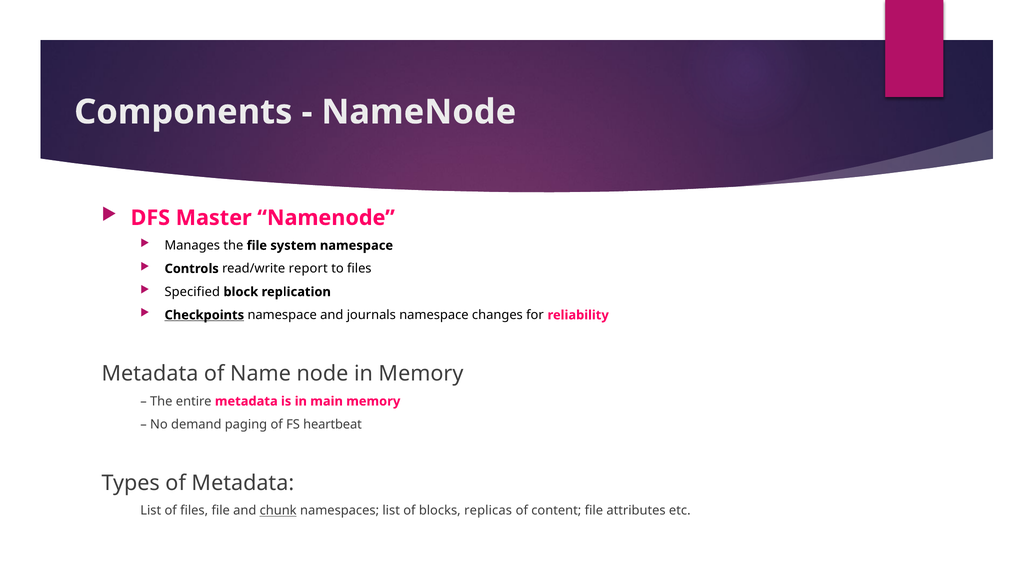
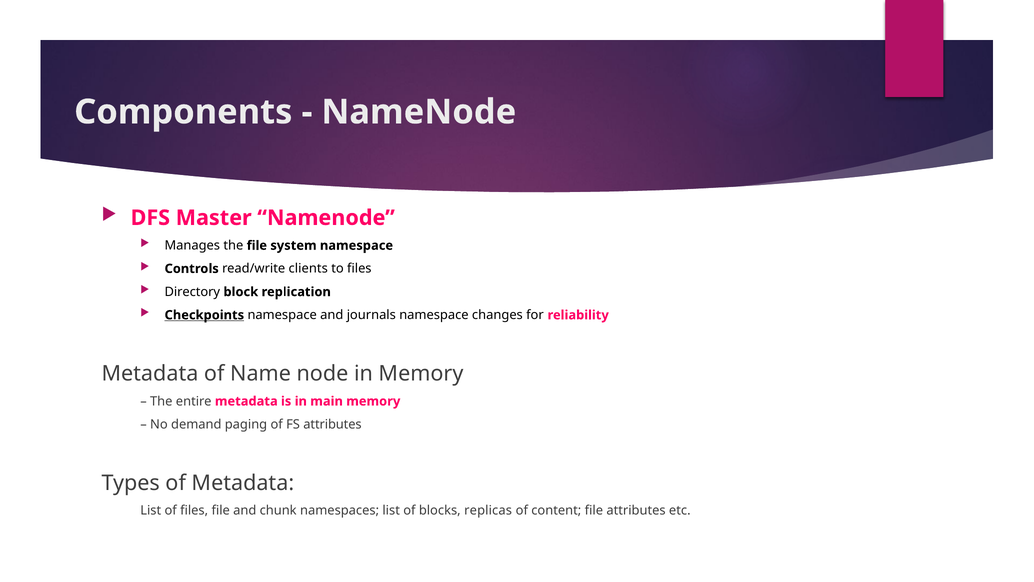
report: report -> clients (308, 269)
Specified: Specified -> Directory (192, 292)
FS heartbeat: heartbeat -> attributes (332, 424)
chunk underline: present -> none (278, 510)
